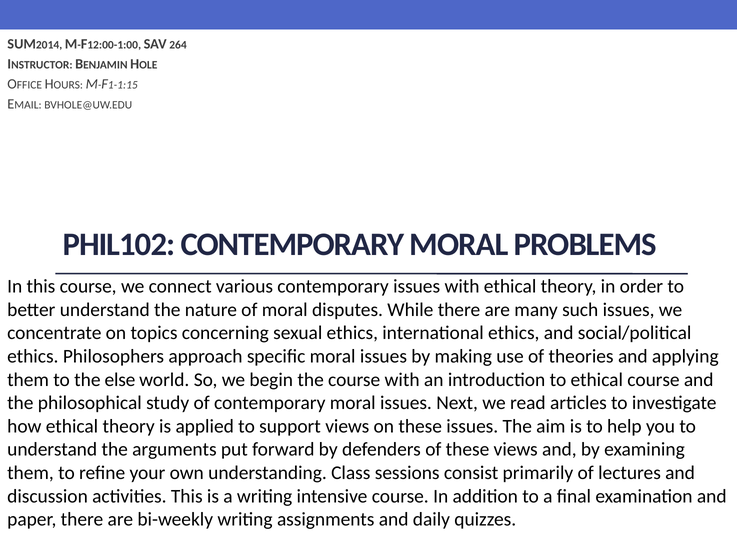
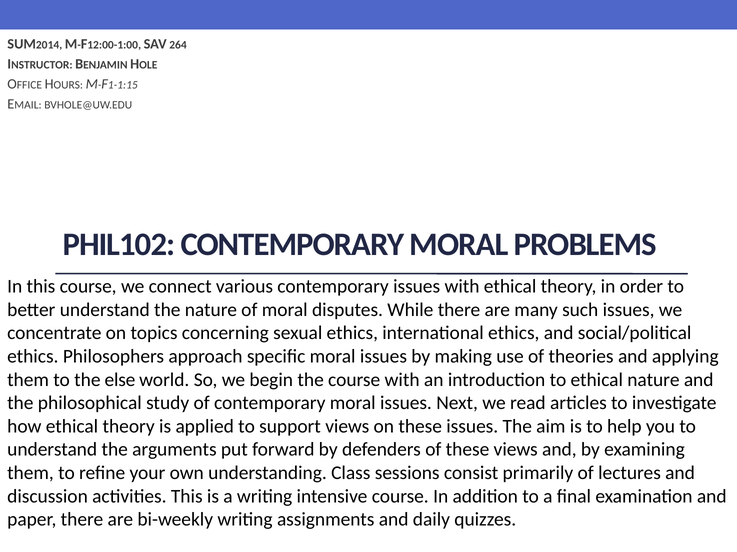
ethical course: course -> nature (653, 380)
